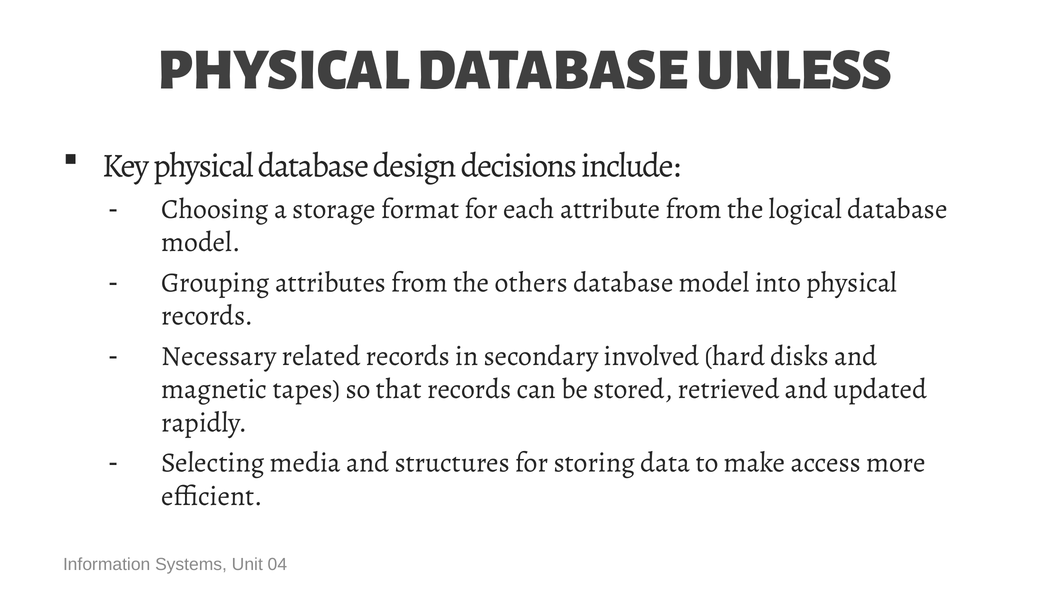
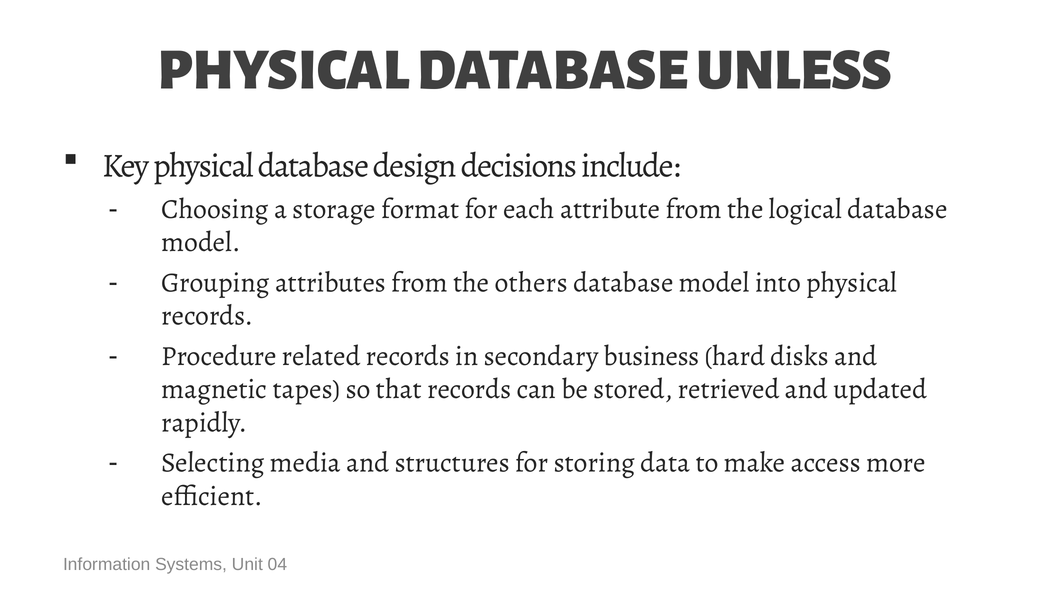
Necessary: Necessary -> Procedure (219, 356)
involved: involved -> business (652, 356)
